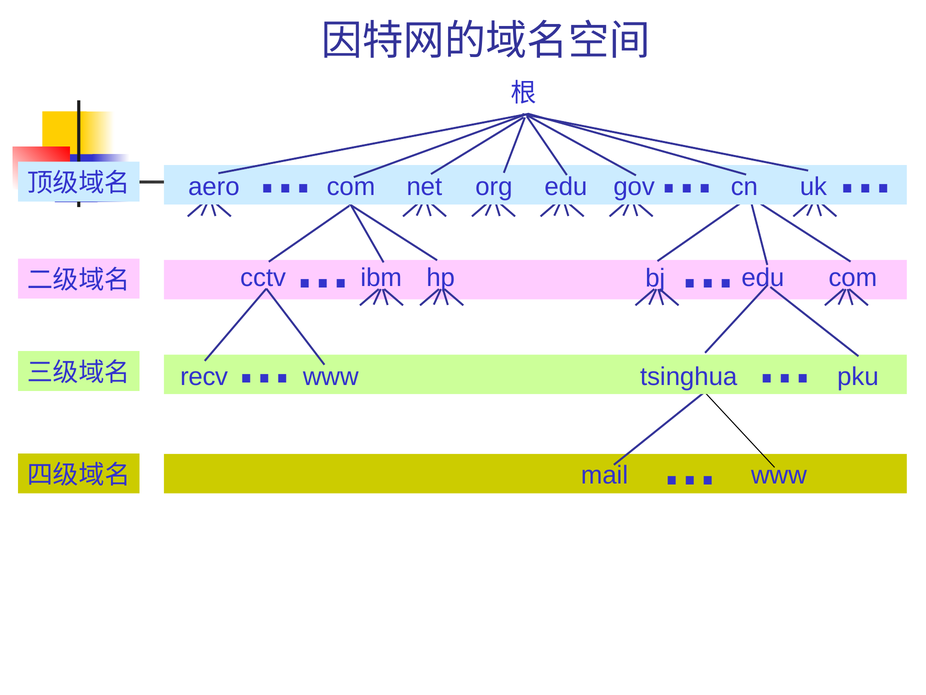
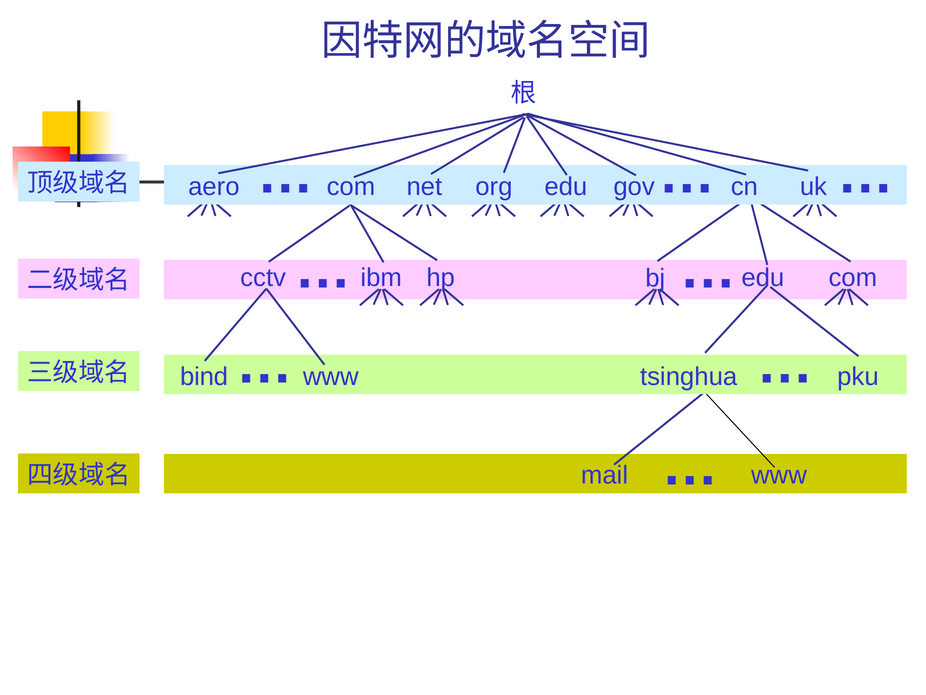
recv: recv -> bind (204, 376)
